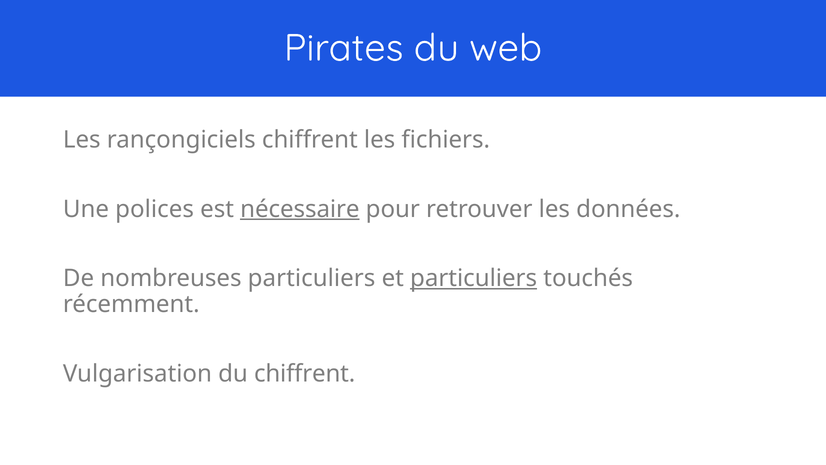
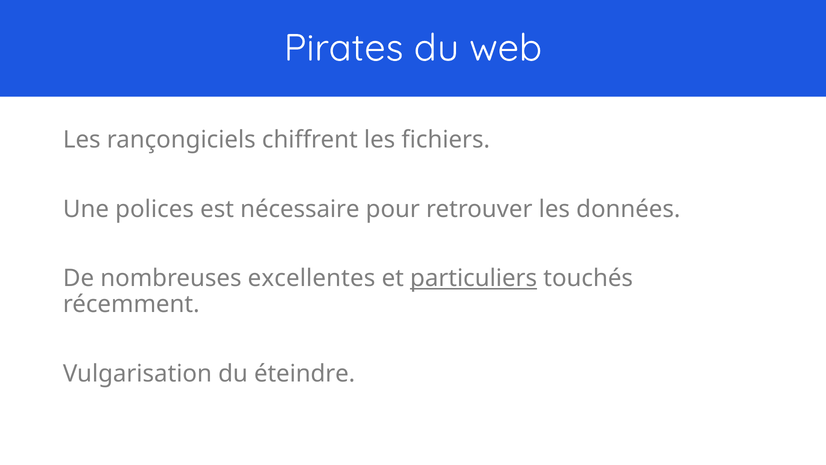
nécessaire underline: present -> none (300, 209)
nombreuses particuliers: particuliers -> excellentes (312, 278)
du chiffrent: chiffrent -> éteindre (305, 373)
